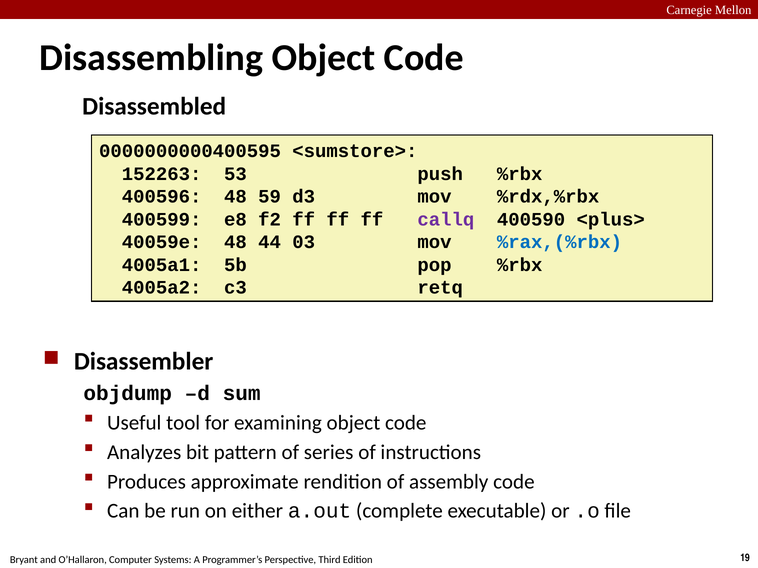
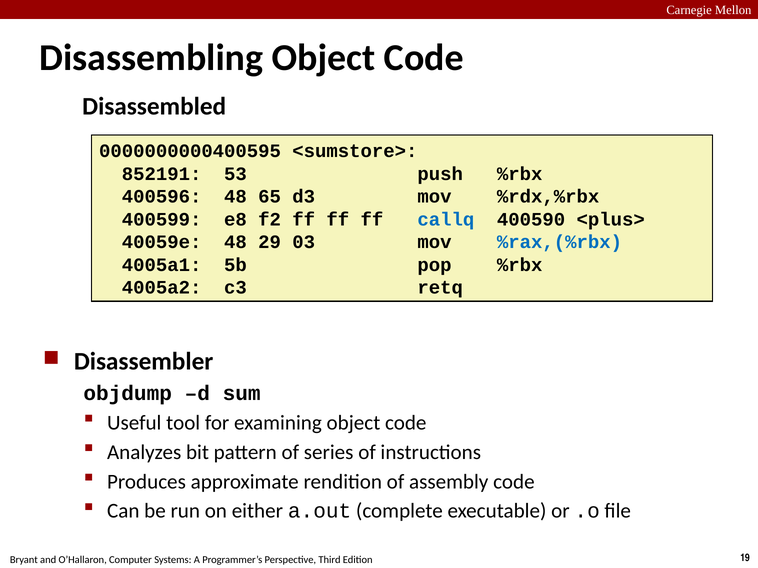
152263: 152263 -> 852191 (162, 174)
59: 59 -> 65 (270, 197)
callq colour: purple -> blue (446, 220)
44: 44 -> 29 (270, 242)
